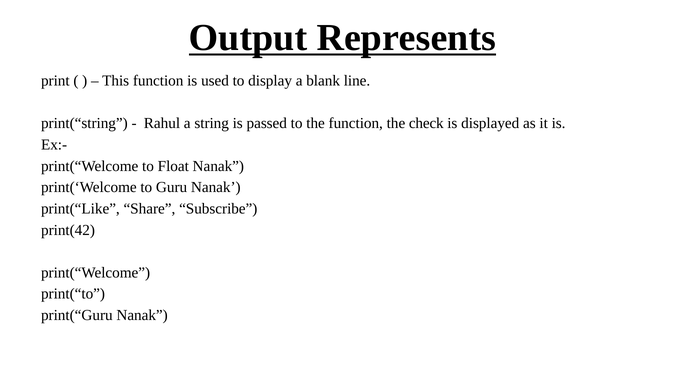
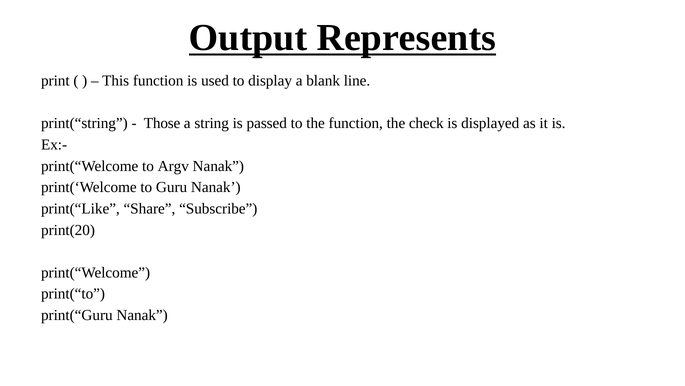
Rahul: Rahul -> Those (162, 123)
Float: Float -> Argv (173, 166)
print(42: print(42 -> print(20 (68, 230)
